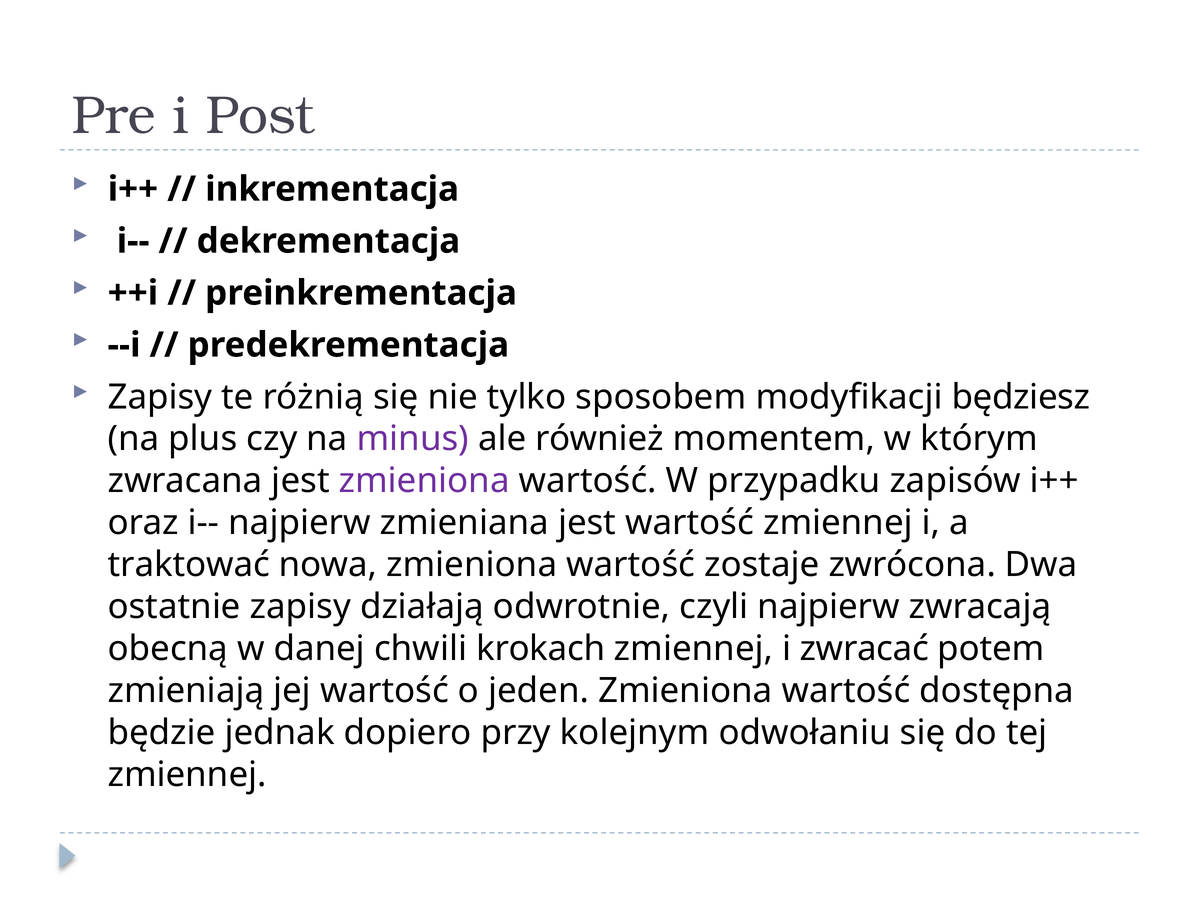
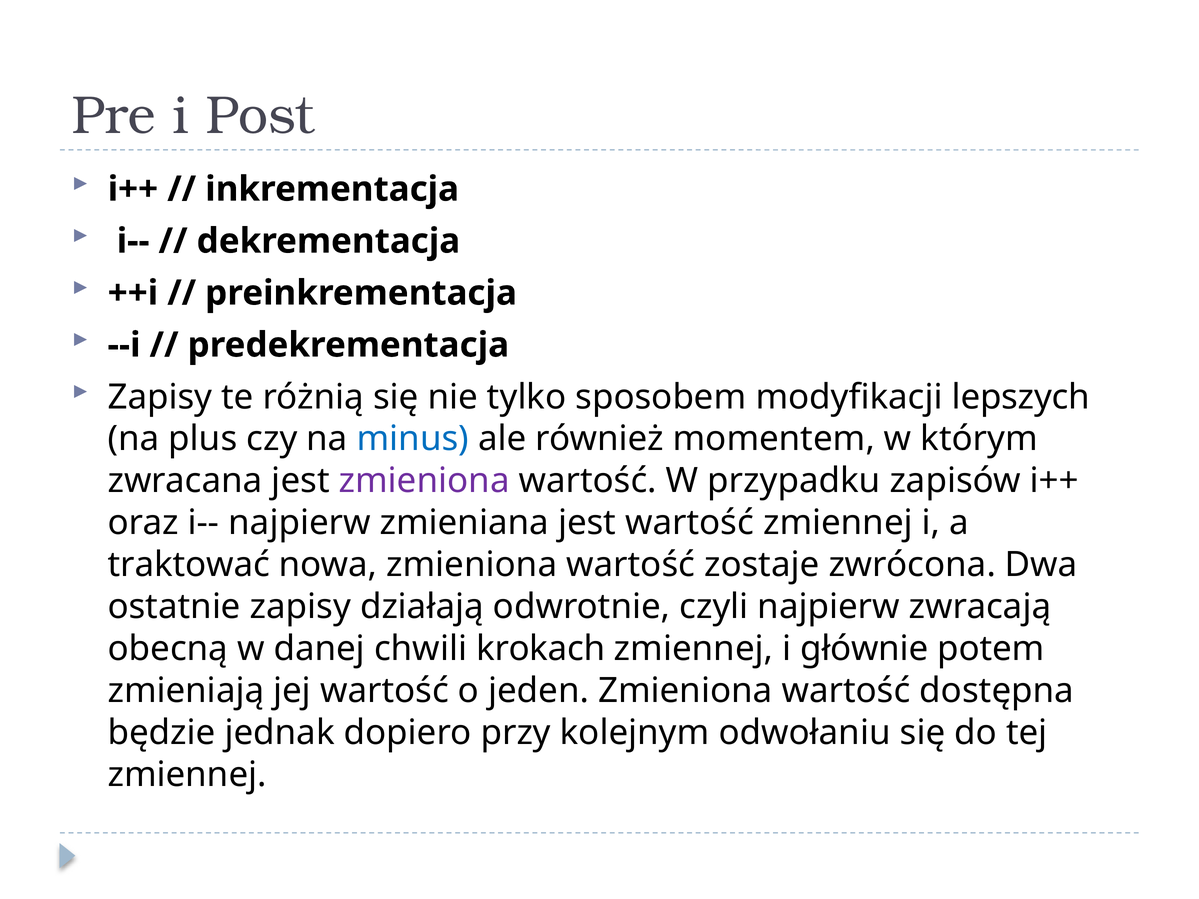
będziesz: będziesz -> lepszych (1021, 397)
minus colour: purple -> blue (413, 439)
zwracać: zwracać -> głównie (864, 649)
